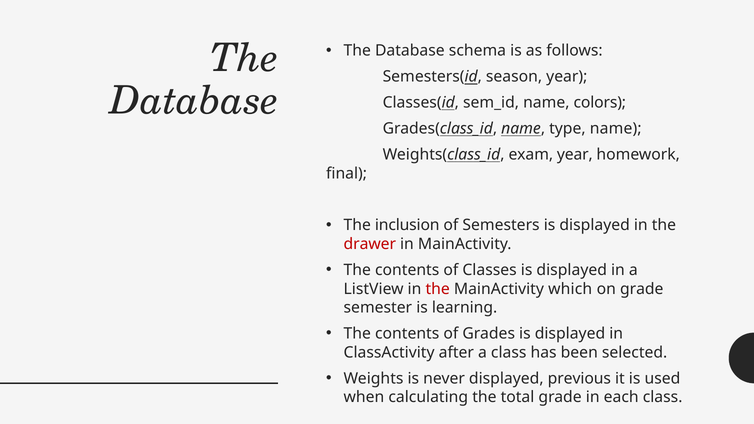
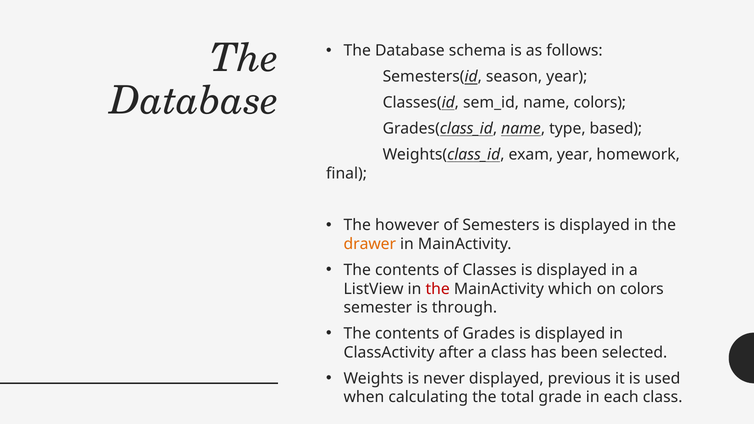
type name: name -> based (616, 129)
inclusion: inclusion -> however (407, 225)
drawer colour: red -> orange (370, 244)
on grade: grade -> colors (642, 289)
learning: learning -> through (465, 308)
